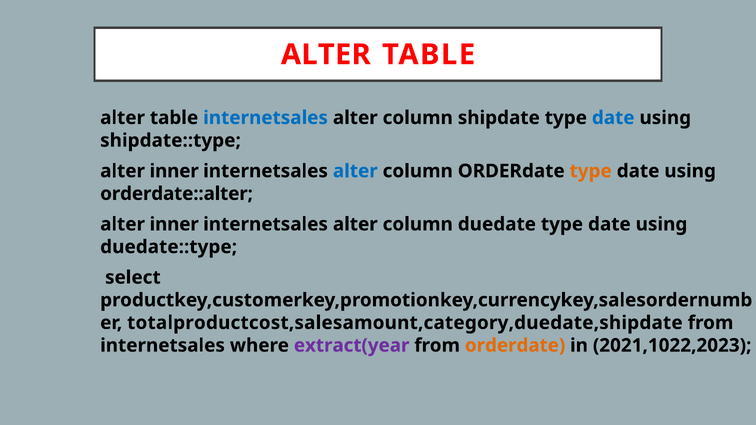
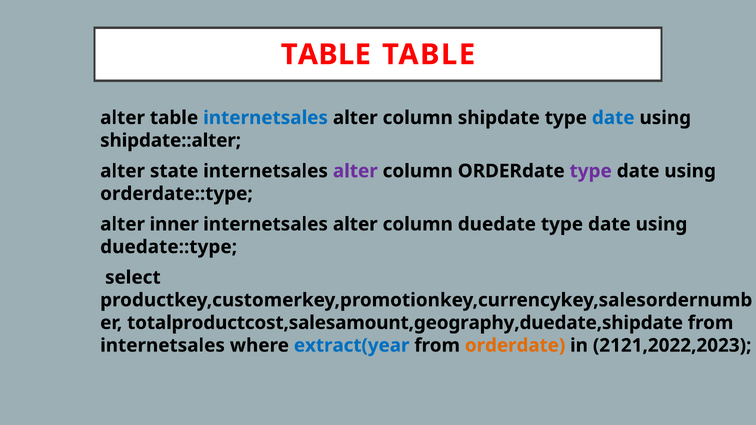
ALTER: ALTER -> TABLE (326, 55)
shipdate::type: shipdate::type -> shipdate::alter (171, 141)
inner: inner -> state (174, 171)
alter colour: blue -> purple (355, 171)
type colour: orange -> purple (591, 171)
orderdate::alter: orderdate::alter -> orderdate::type (176, 194)
totalproductcost,salesamount,category,duedate,shipdate: totalproductcost,salesamount,category,duedate,shipdate -> totalproductcost,salesamount,geography,duedate,shipdate (405, 323)
extract(year colour: purple -> blue (352, 346)
2021,1022,2023: 2021,1022,2023 -> 2121,2022,2023 (672, 346)
